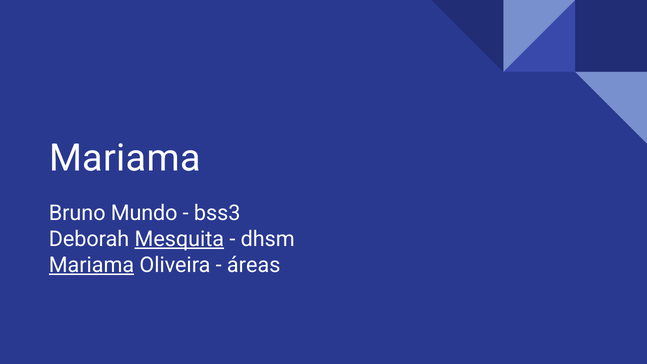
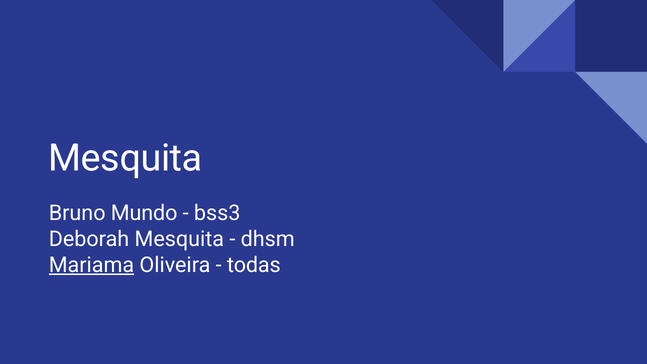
Mariama: Mariama -> Mesquita (125, 158)
Mesquita underline: present -> none (179, 239)
áreas: áreas -> todas (254, 265)
